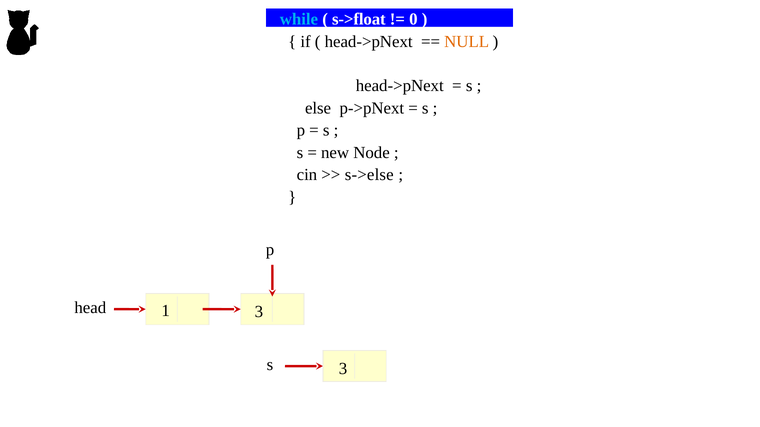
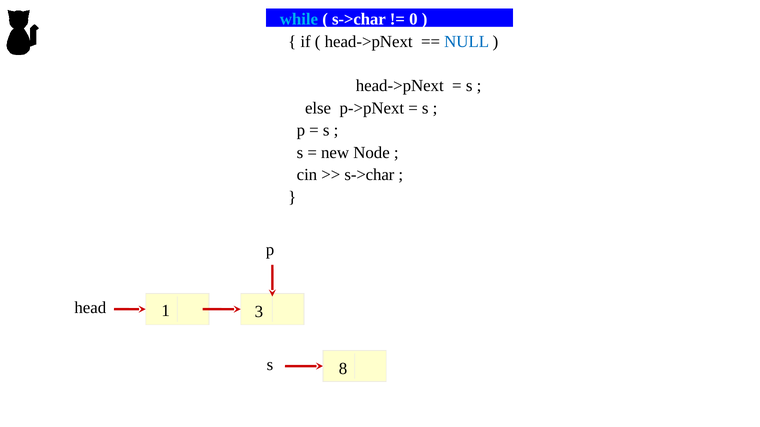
s->float: s->float -> s->char (359, 19)
NULL colour: orange -> blue (467, 41)
s->else: s->else -> s->char (369, 175)
s 3: 3 -> 8 (343, 369)
